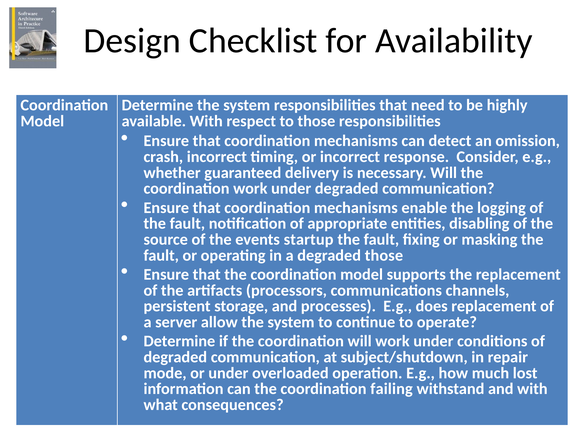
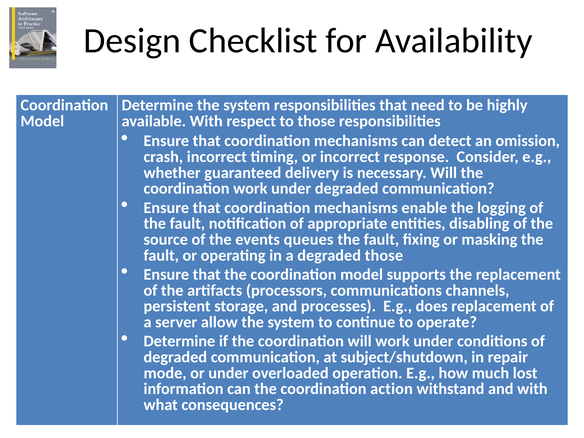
startup: startup -> queues (309, 239)
failing: failing -> action (392, 389)
